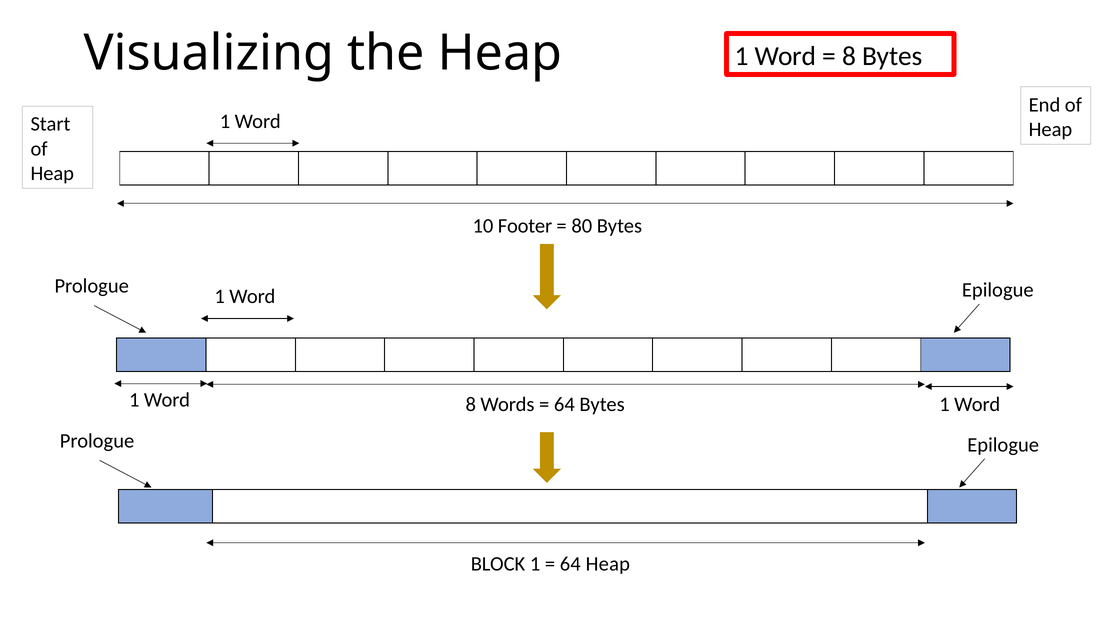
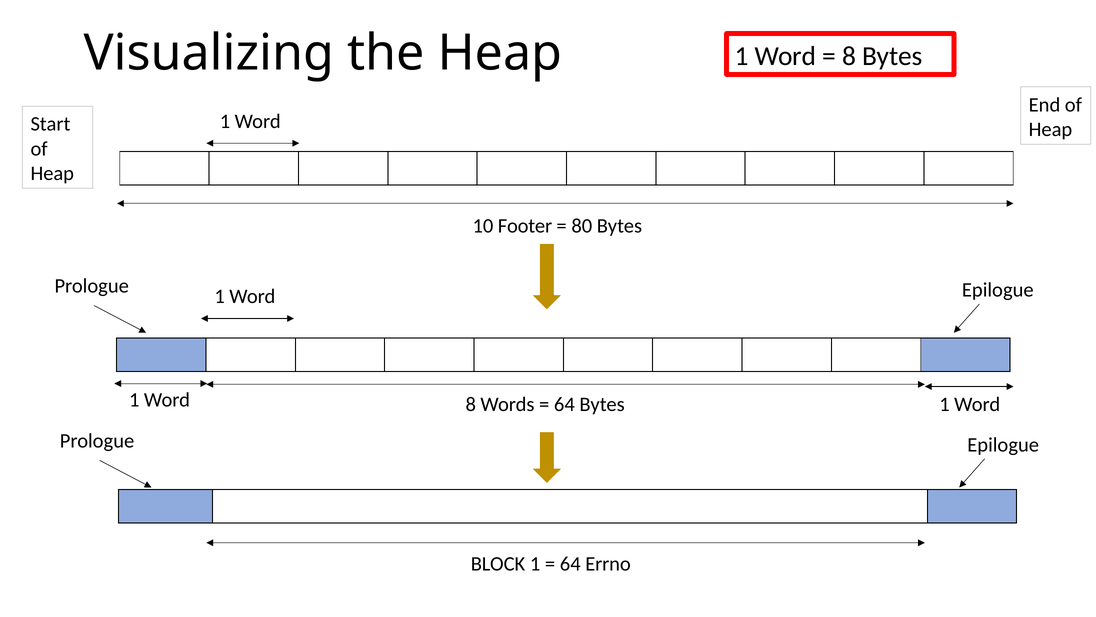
64 Heap: Heap -> Errno (608, 563)
